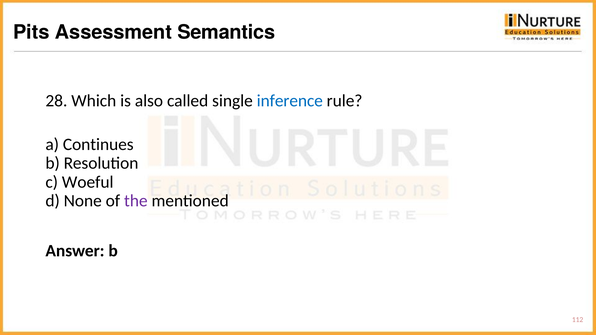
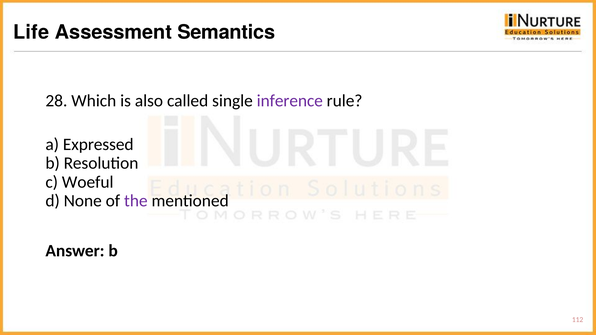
Pits: Pits -> Life (31, 32)
inference colour: blue -> purple (290, 101)
Continues: Continues -> Expressed (98, 145)
